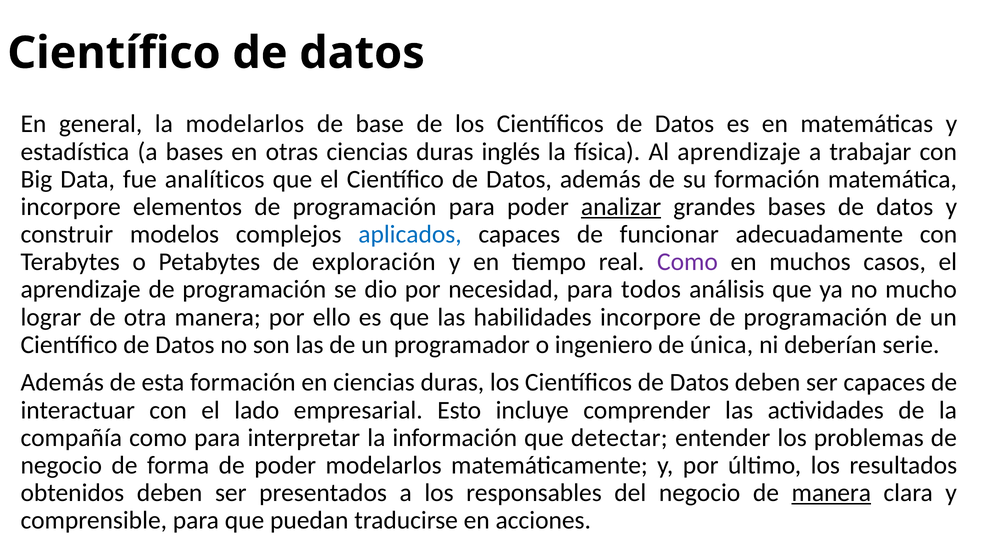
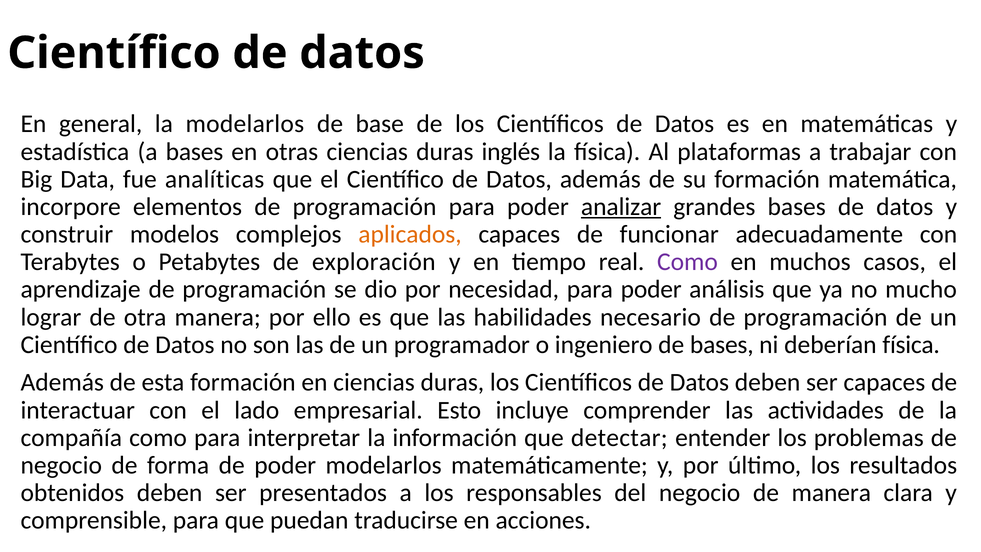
Al aprendizaje: aprendizaje -> plataformas (739, 152)
analíticos: analíticos -> analíticas (215, 179)
aplicados colour: blue -> orange (410, 234)
necesidad para todos: todos -> poder (651, 289)
habilidades incorpore: incorpore -> necesario (650, 317)
de única: única -> bases (722, 345)
deberían serie: serie -> física (911, 345)
manera underline: present -> none (831, 493)
